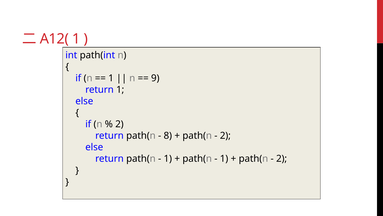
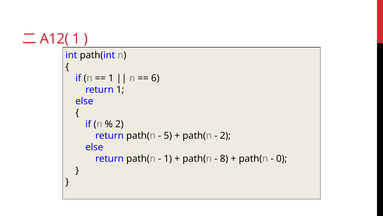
9: 9 -> 6 (155, 78)
8: 8 -> 5 (168, 135)
1: 1 -> 8 (224, 158)
2: 2 -> 0 (282, 158)
